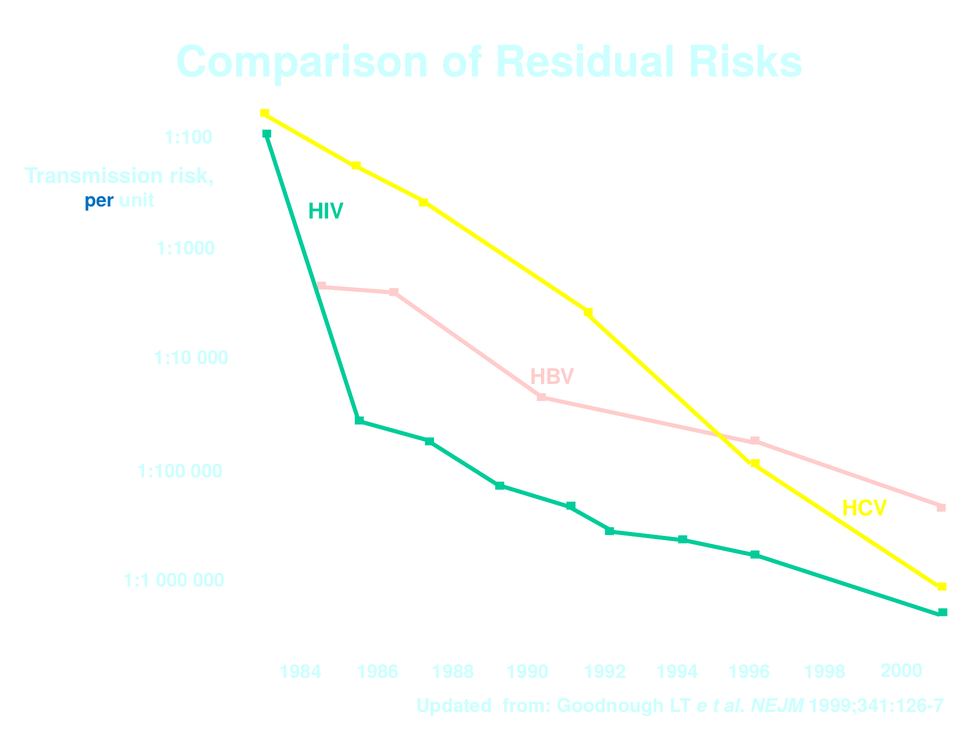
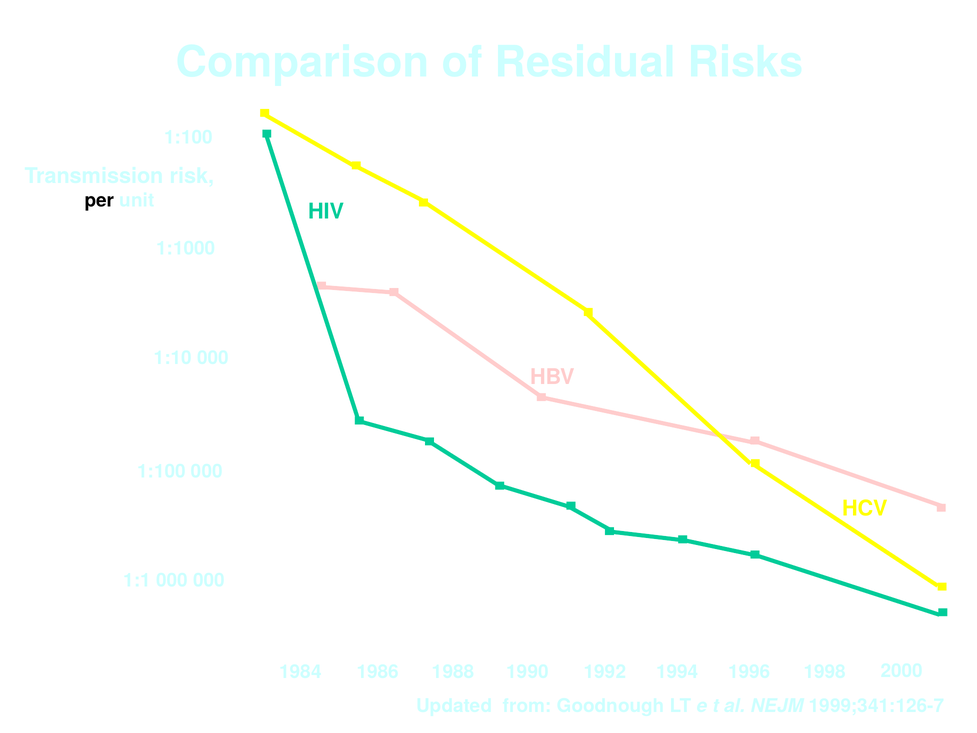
per colour: blue -> black (99, 200)
